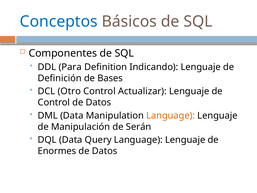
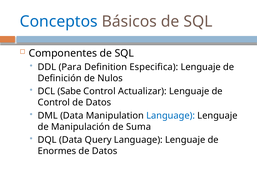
Indicando: Indicando -> Especifica (154, 67)
Bases: Bases -> Nulos (110, 78)
Otro: Otro -> Sabe (69, 91)
Language colour: orange -> blue (171, 115)
Serán: Serán -> Suma (139, 127)
